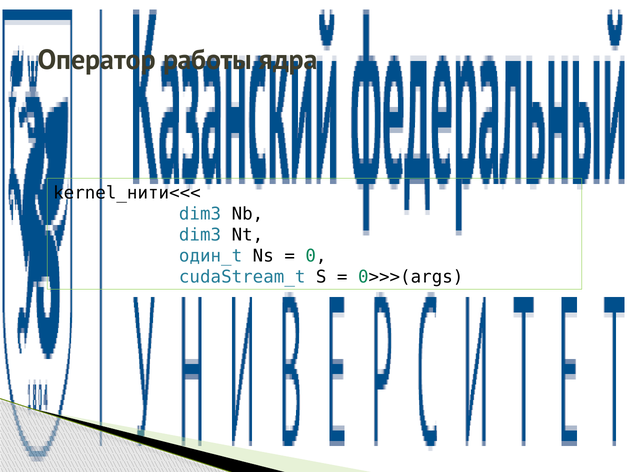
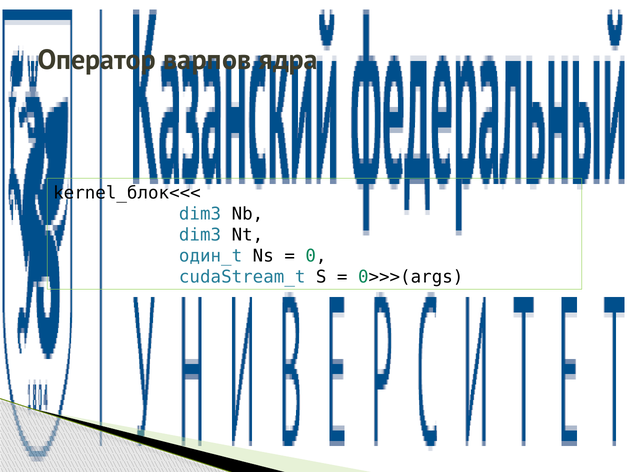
работы: работы -> варпов (207, 60)
kernel_нити<<<: kernel_нити<<< -> kernel_блок<<< (127, 193)
